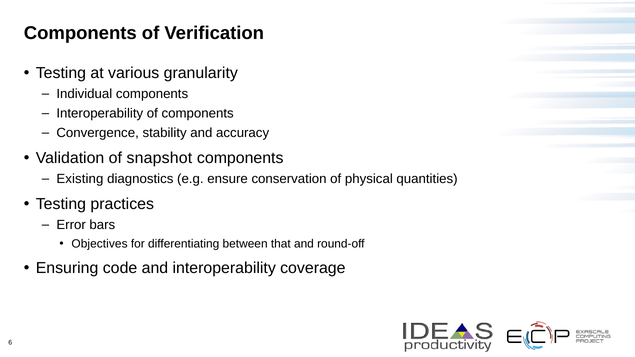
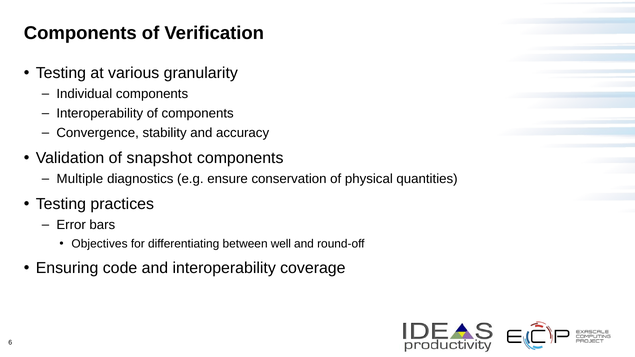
Existing: Existing -> Multiple (80, 179)
that: that -> well (281, 244)
